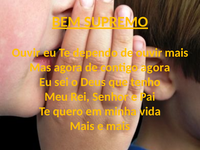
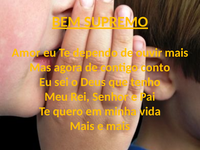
Ouvir: Ouvir -> Amor (26, 53)
contigo agora: agora -> conto (155, 67)
